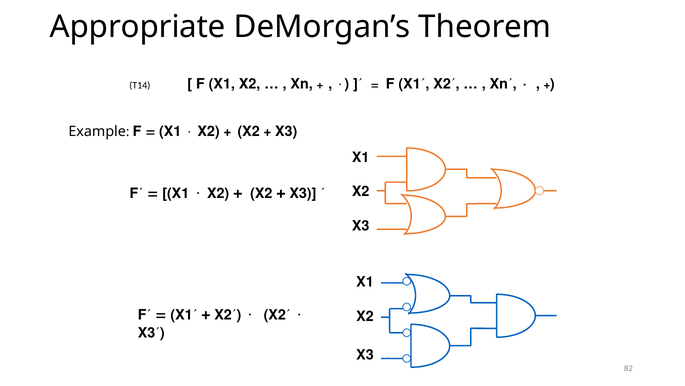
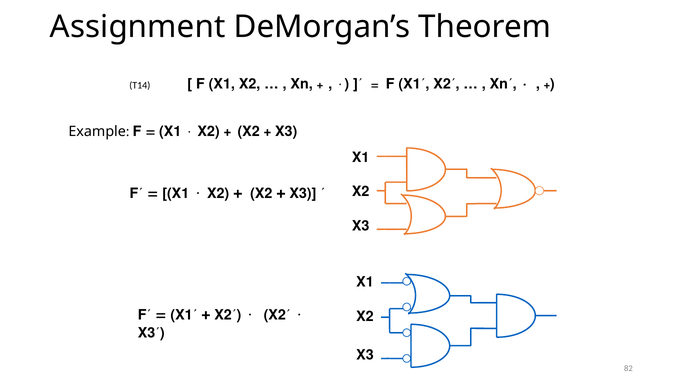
Appropriate: Appropriate -> Assignment (138, 27)
